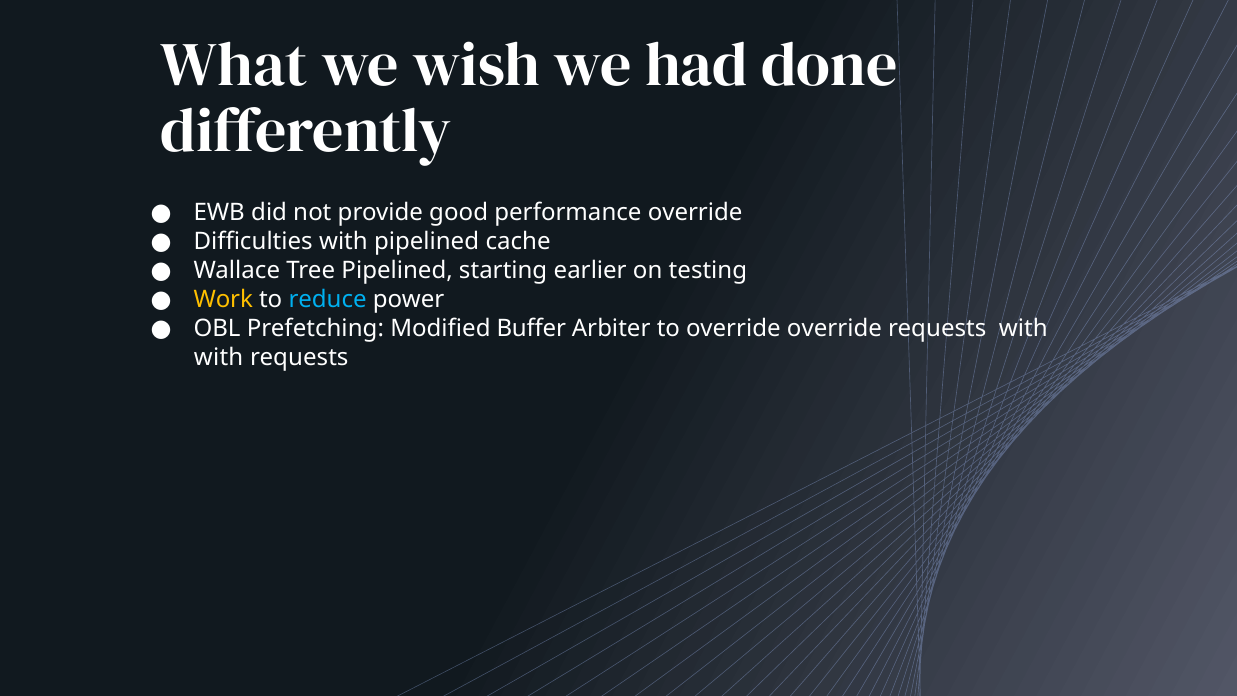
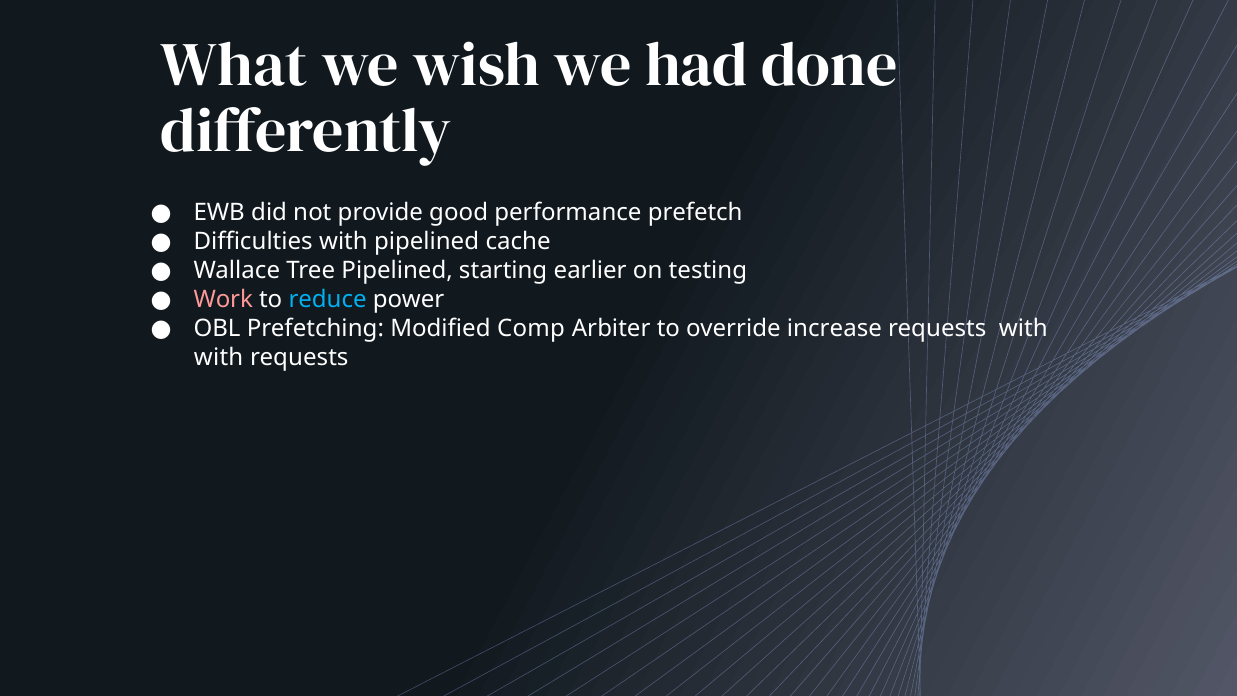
performance override: override -> prefetch (695, 213)
Work colour: yellow -> pink (223, 300)
Buffer: Buffer -> Comp (531, 328)
override override: override -> increase (834, 328)
